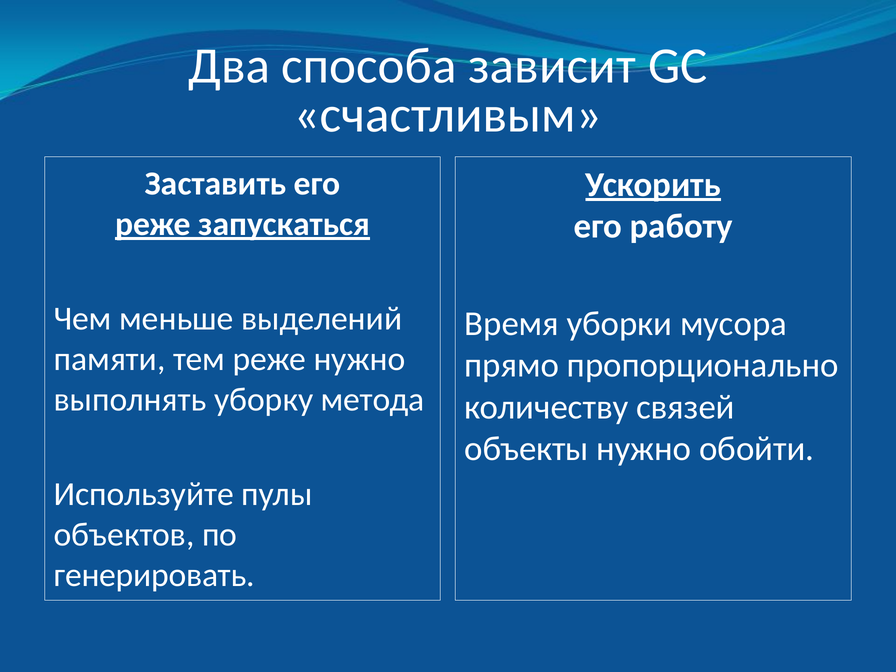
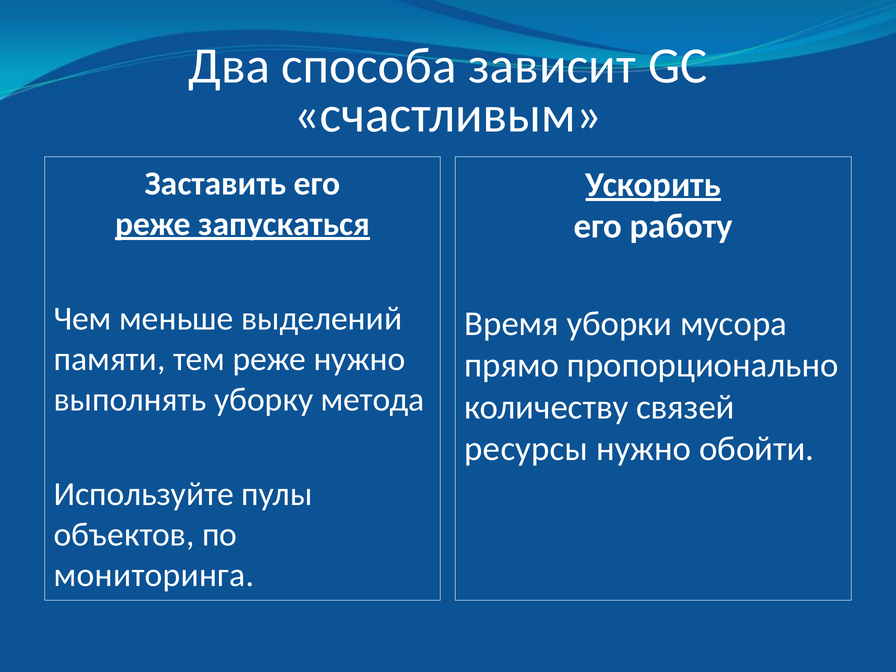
объекты: объекты -> ресурсы (526, 449)
генерировать: генерировать -> мониторинга (154, 575)
